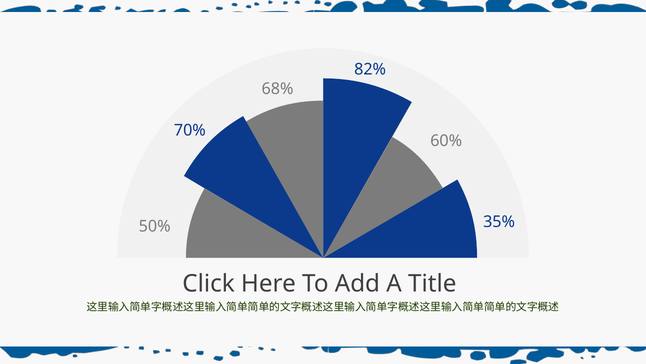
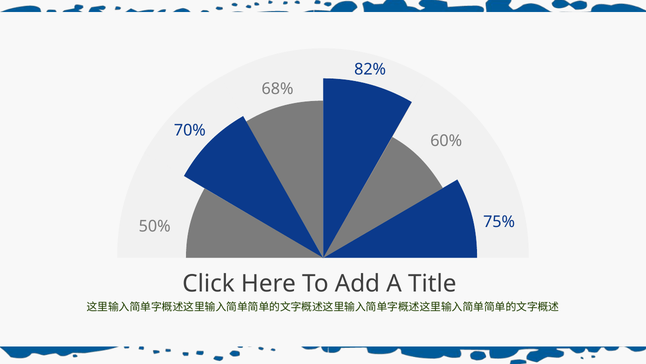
35%: 35% -> 75% (499, 221)
